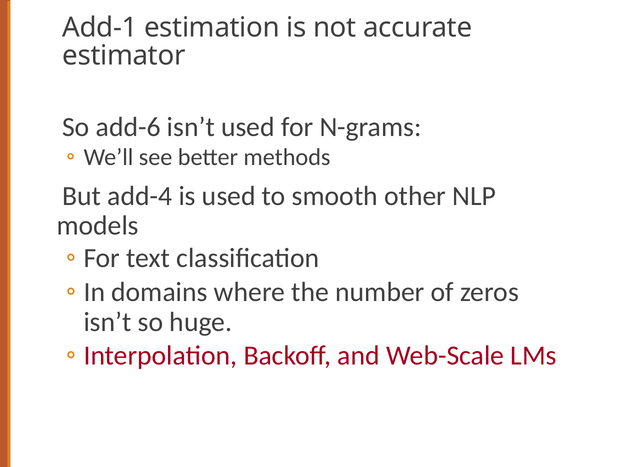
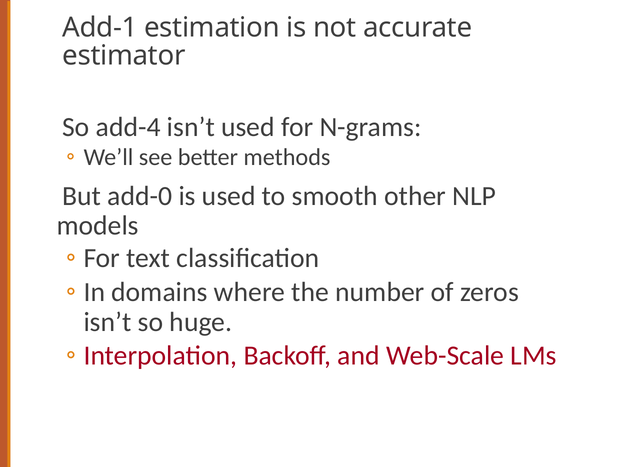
add-6: add-6 -> add-4 (128, 127)
add-4: add-4 -> add-0 (140, 196)
